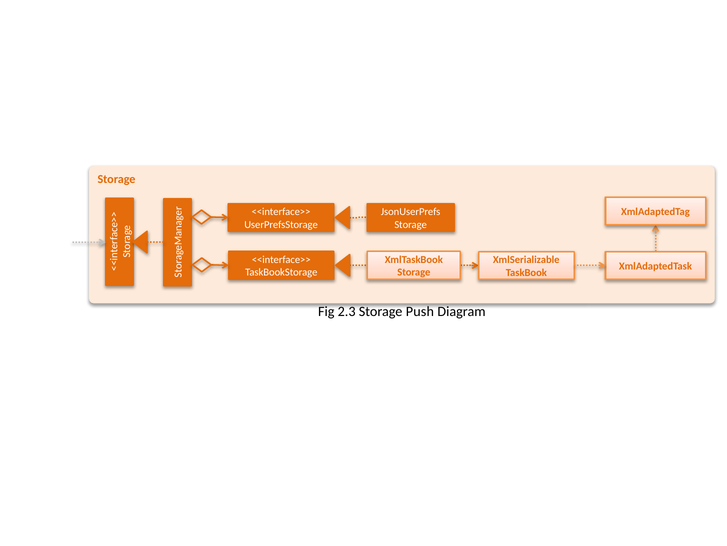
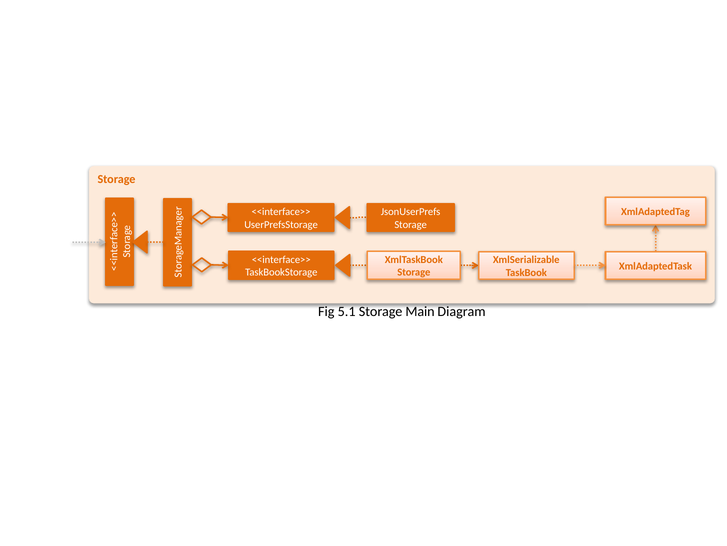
2.3: 2.3 -> 5.1 (347, 311)
Push: Push -> Main (420, 311)
